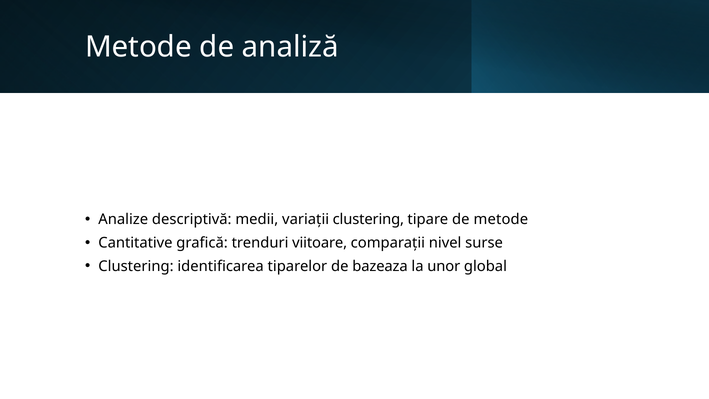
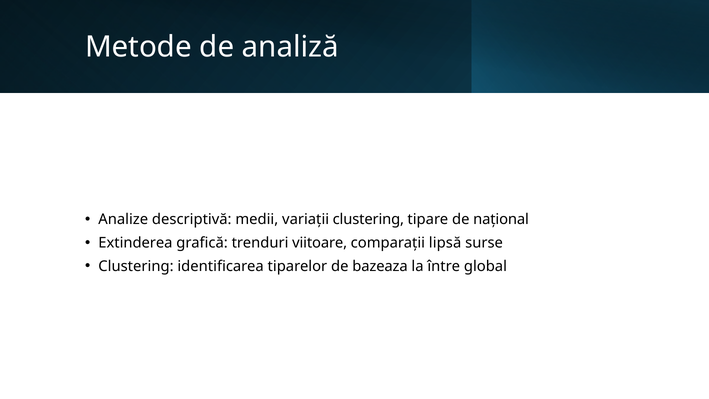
de metode: metode -> național (501, 219)
Cantitative: Cantitative -> Extinderea (135, 243)
nivel: nivel -> lipsă (445, 243)
unor: unor -> între (444, 266)
